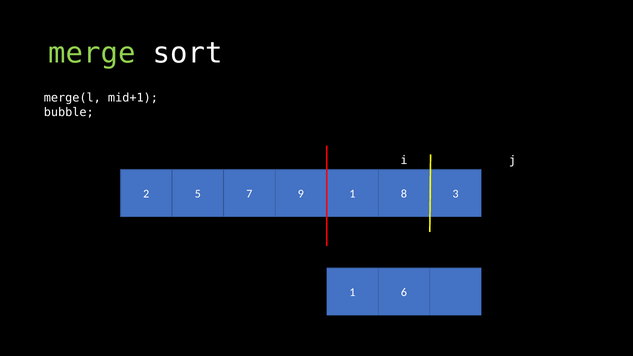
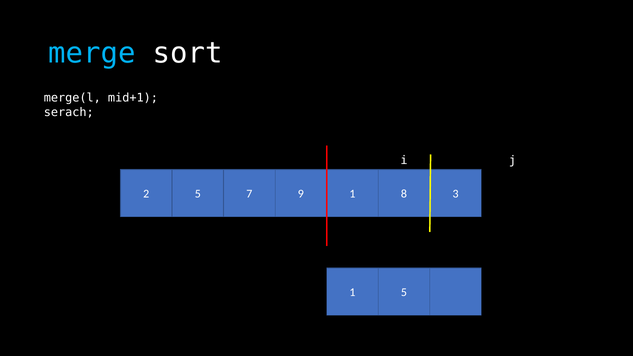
merge colour: light green -> light blue (92, 53)
bubble: bubble -> serach (69, 112)
1 6: 6 -> 5 (404, 293)
